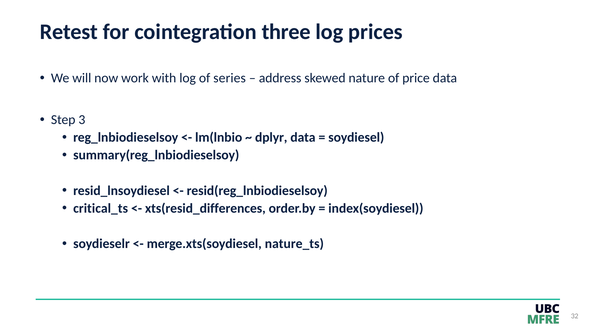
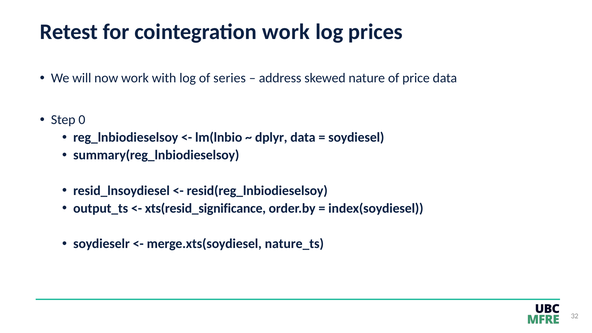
cointegration three: three -> work (286, 32)
3: 3 -> 0 (82, 120)
critical_ts: critical_ts -> output_ts (101, 208)
xts(resid_differences: xts(resid_differences -> xts(resid_significance (205, 208)
